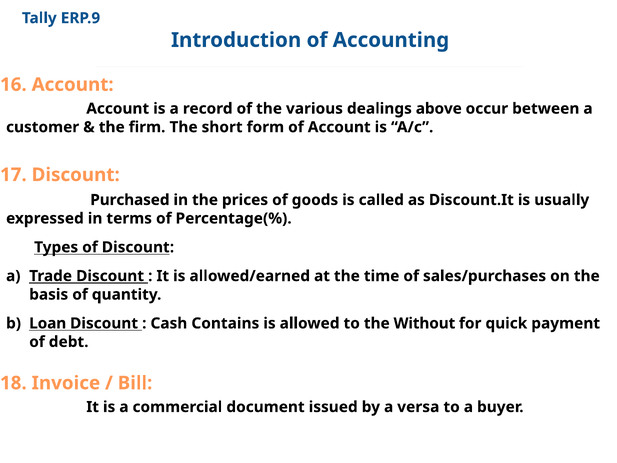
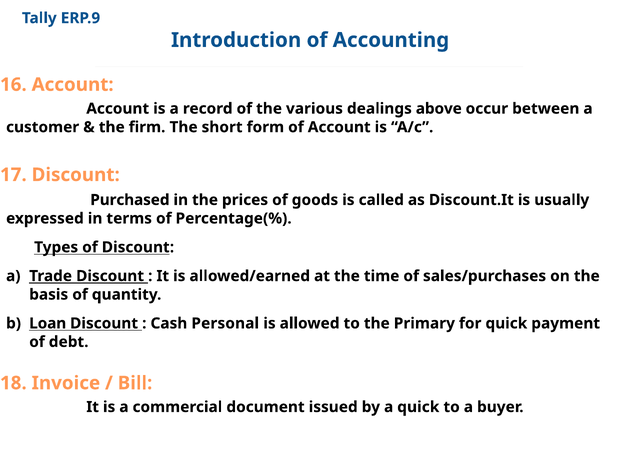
Contains: Contains -> Personal (225, 323)
Without: Without -> Primary (424, 323)
a versa: versa -> quick (418, 407)
